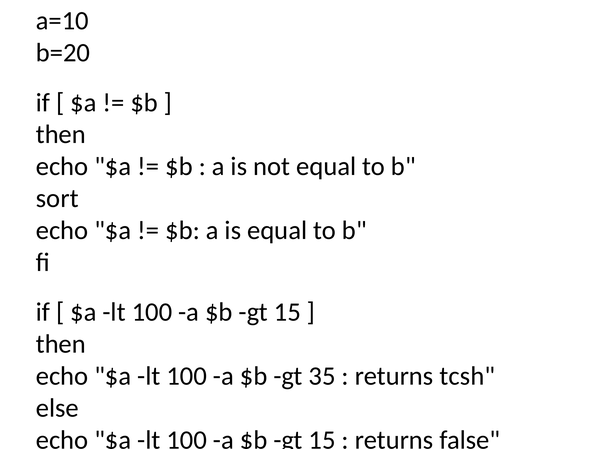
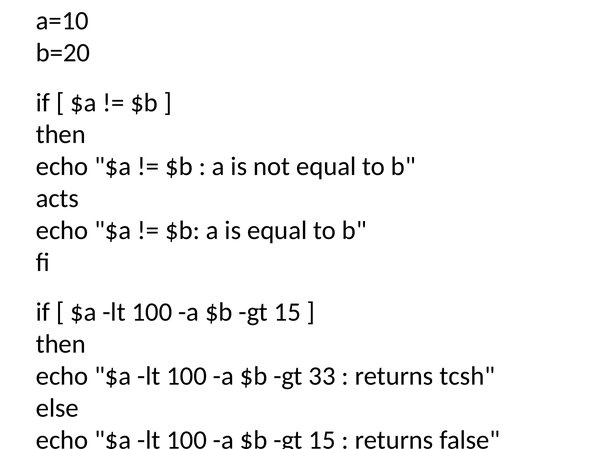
sort: sort -> acts (57, 199)
35: 35 -> 33 (322, 376)
